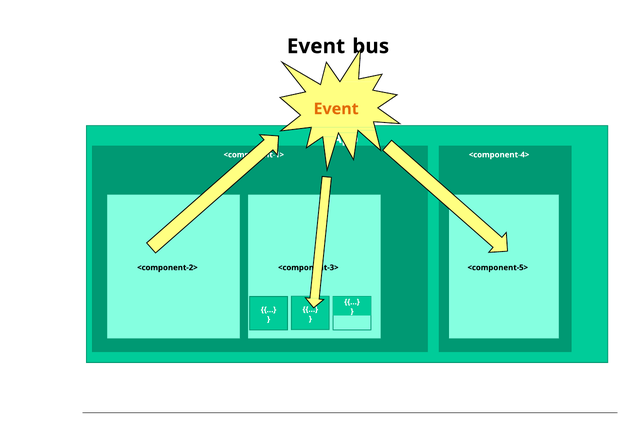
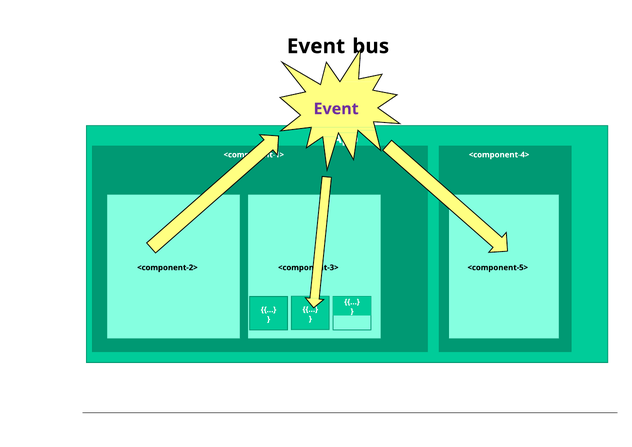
Event colour: orange -> purple (336, 109)
